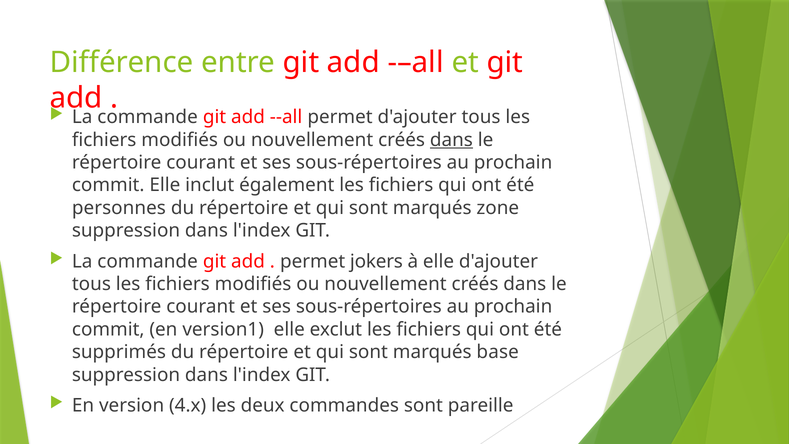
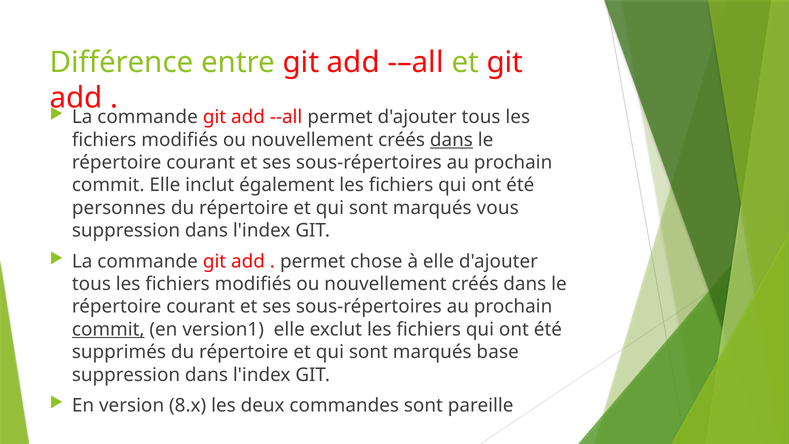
zone: zone -> vous (498, 208)
jokers: jokers -> chose (376, 261)
commit underline: none -> present (108, 329)
4.x: 4.x -> 8.x (188, 406)
